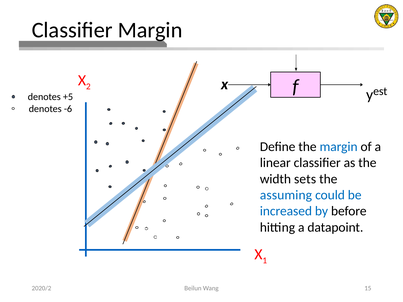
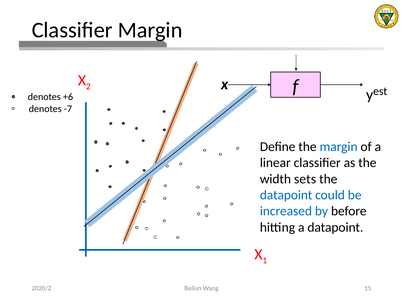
+5: +5 -> +6 (68, 97)
-6: -6 -> -7 (68, 109)
assuming: assuming -> datapoint (286, 195)
